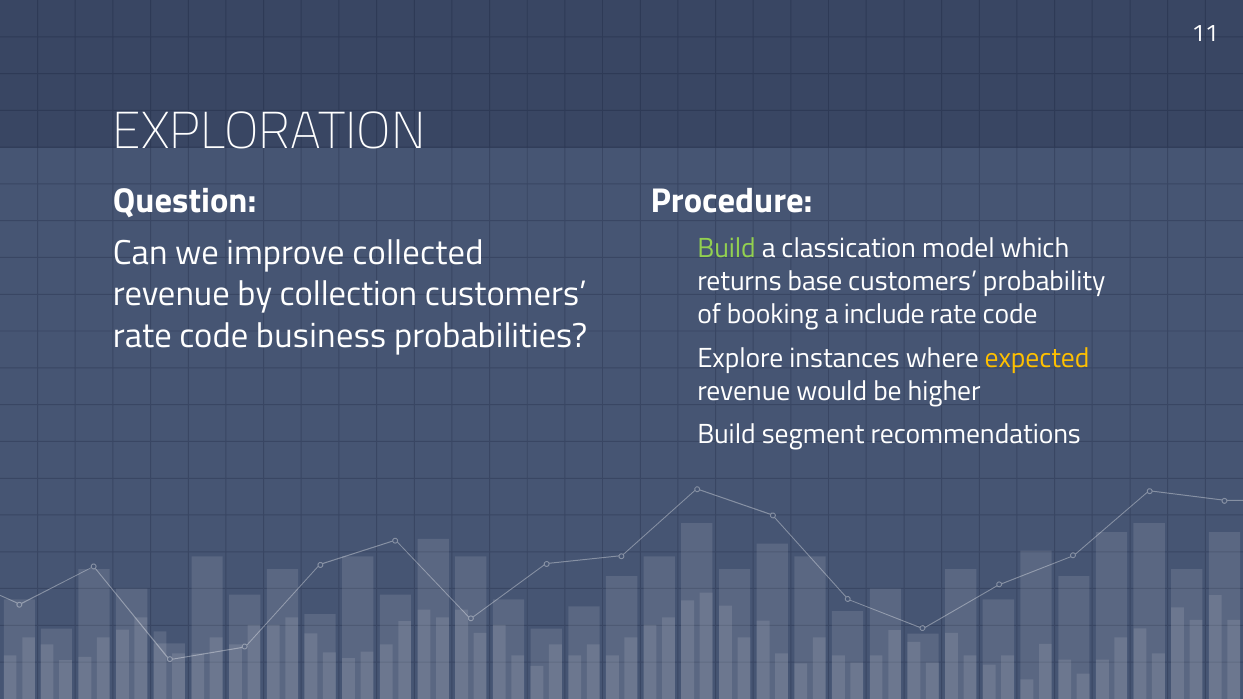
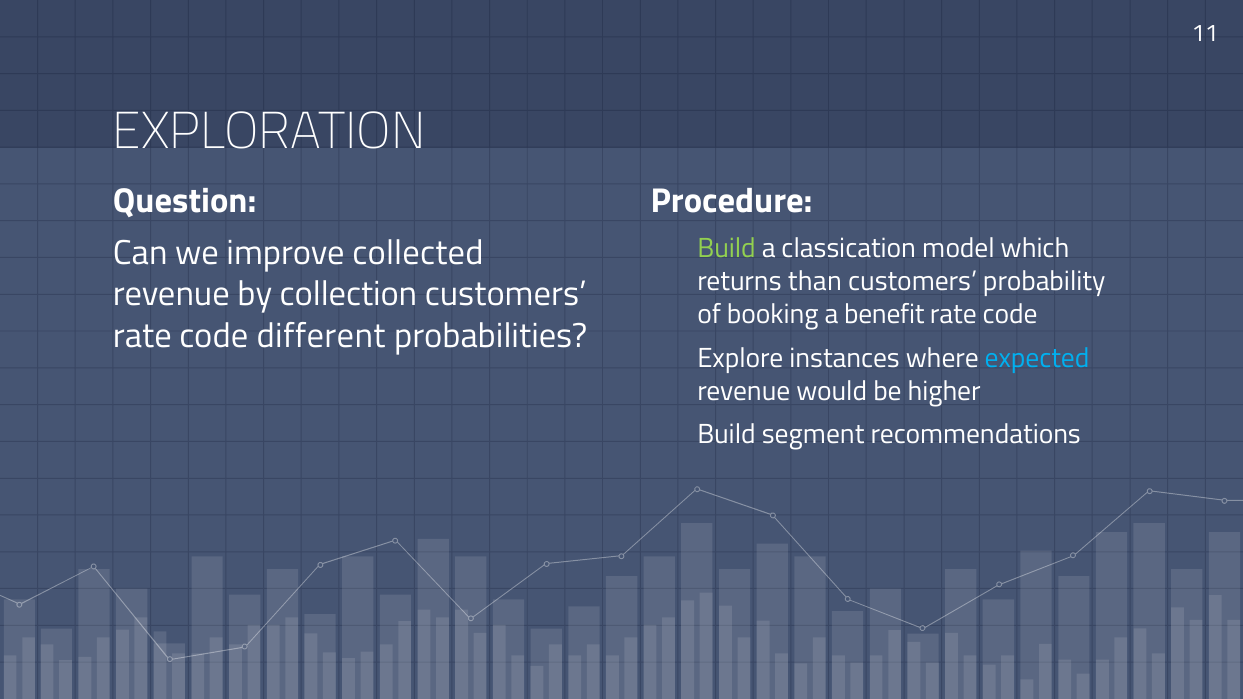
base: base -> than (815, 281)
include: include -> benefit (884, 315)
business: business -> different (321, 336)
expected colour: yellow -> light blue (1037, 358)
